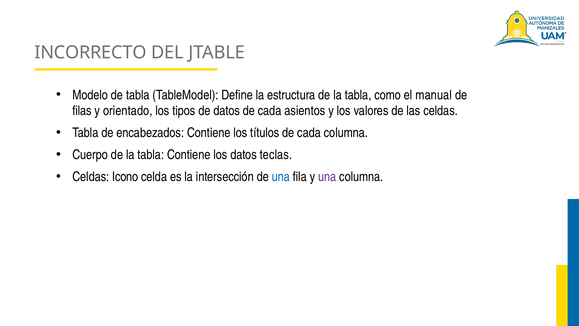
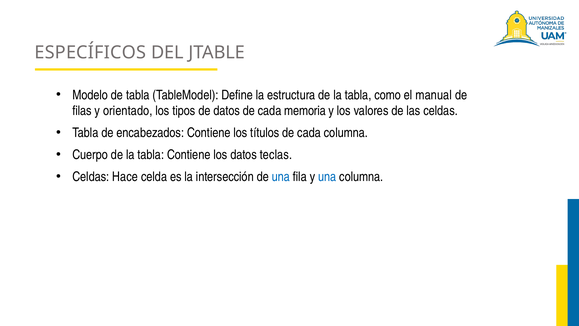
INCORRECTO: INCORRECTO -> ESPECÍFICOS (90, 52)
asientos: asientos -> memoria (305, 111)
Icono: Icono -> Hace (125, 177)
una colour: purple -> blue (327, 177)
